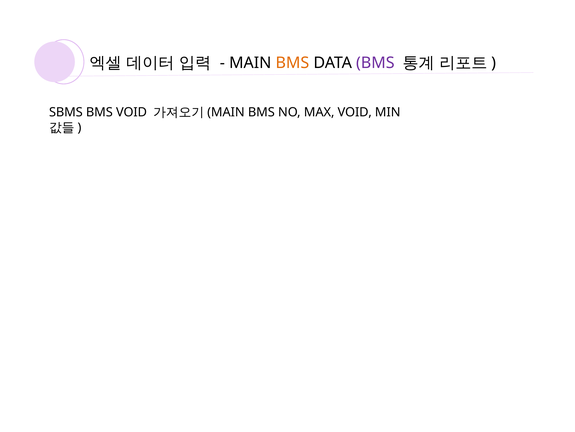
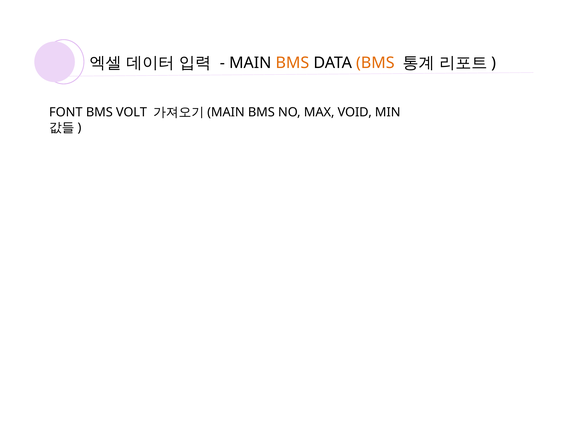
BMS colour: purple -> orange (375, 63)
SBMS: SBMS -> FONT (66, 112)
BMS VOID: VOID -> VOLT (131, 112)
